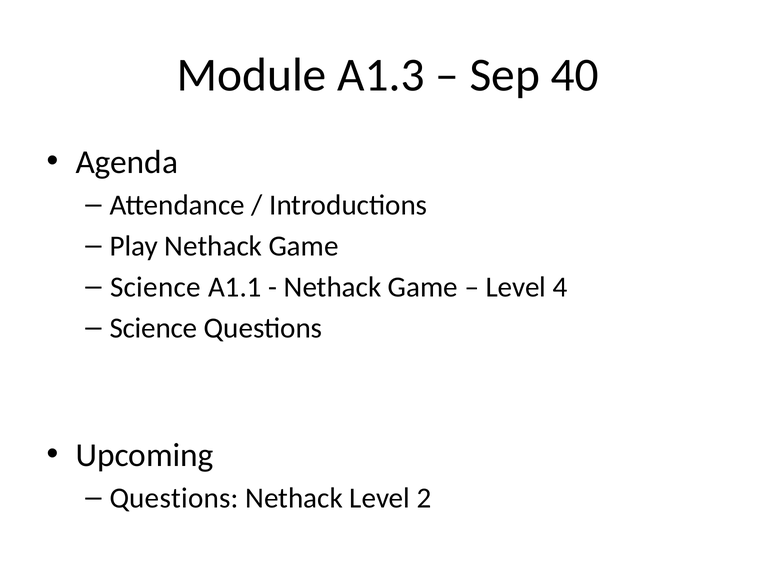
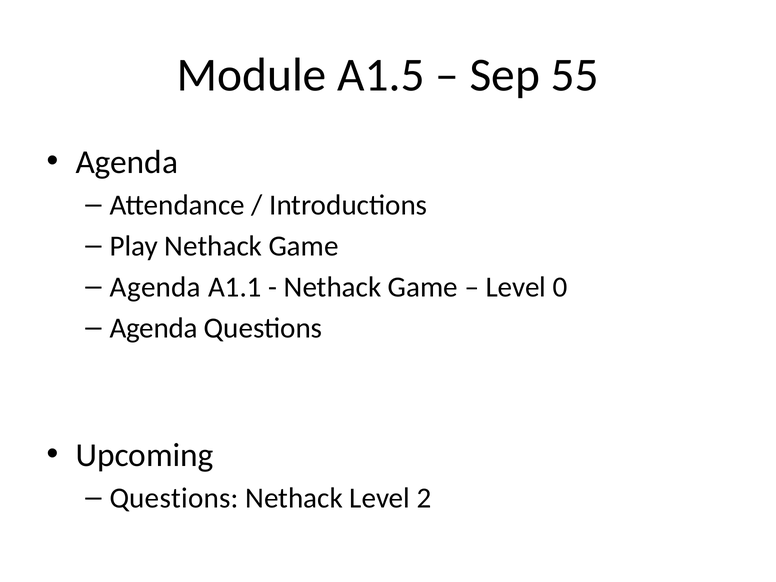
A1.3: A1.3 -> A1.5 (381, 75)
40: 40 -> 55 (575, 75)
Science: Science -> Agenda (155, 287)
4: 4 -> 0 (560, 287)
Science: Science -> Agenda (154, 328)
